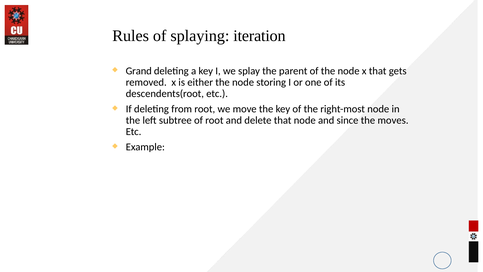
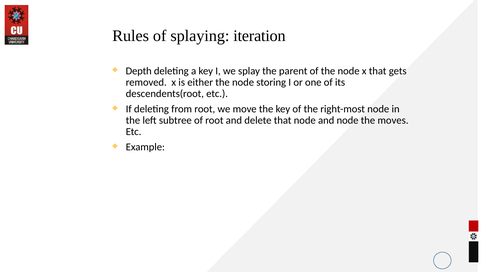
Grand: Grand -> Depth (139, 71)
and since: since -> node (348, 120)
